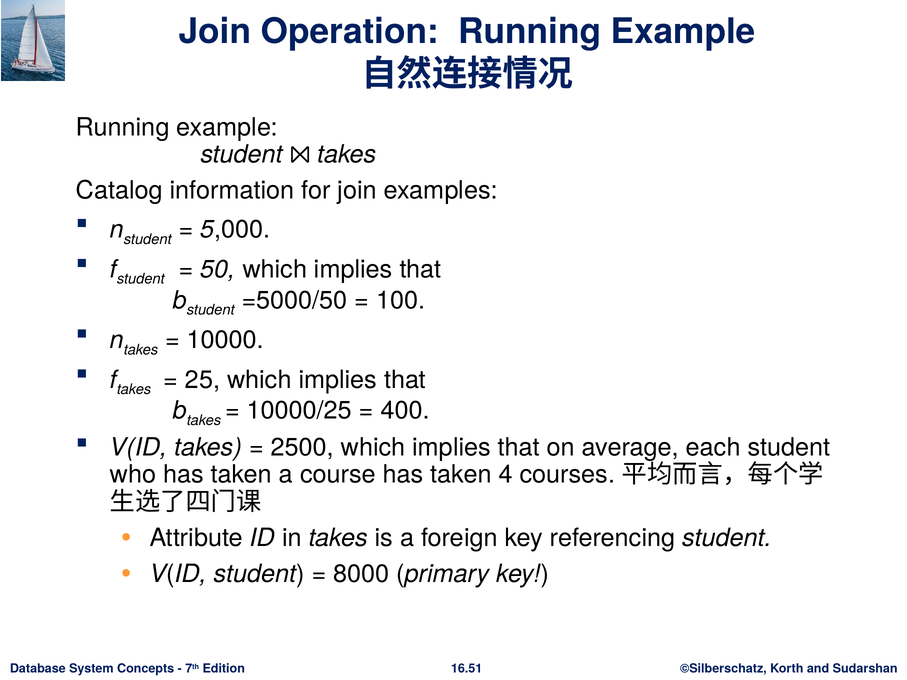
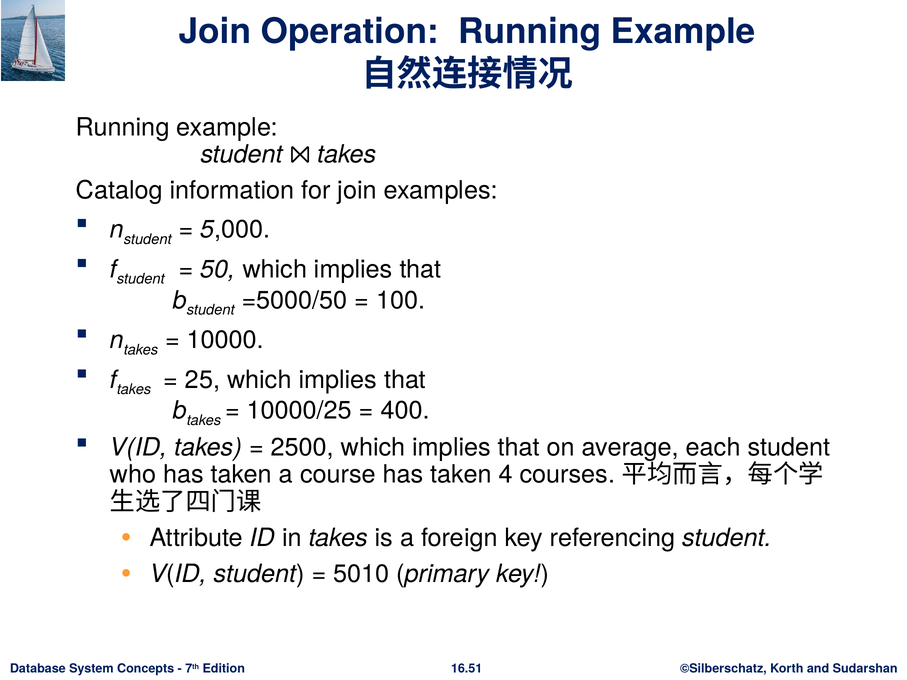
8000: 8000 -> 5010 (361, 574)
